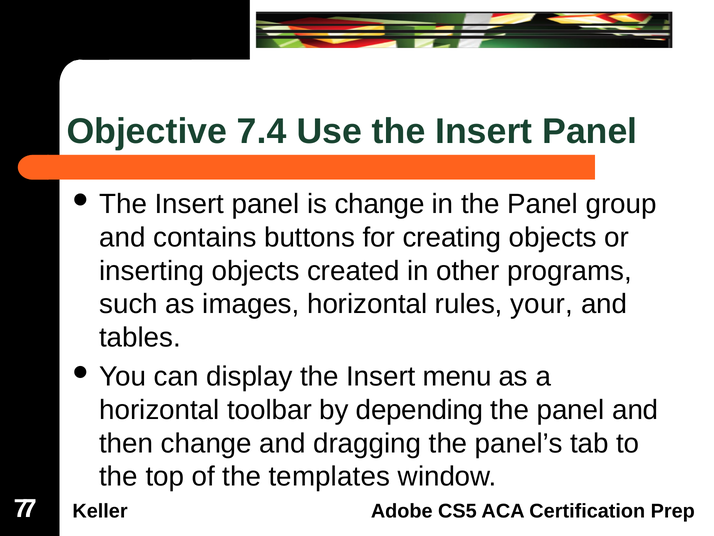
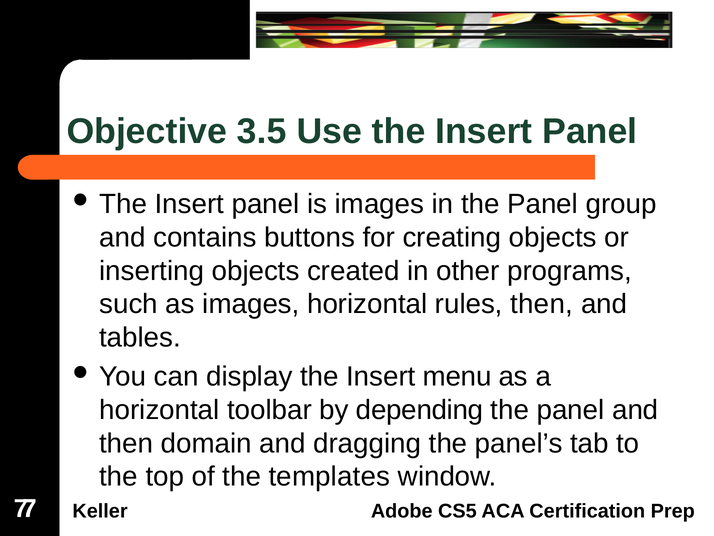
7.4: 7.4 -> 3.5 (262, 132)
is change: change -> images (379, 204)
rules your: your -> then (542, 304)
then change: change -> domain (206, 443)
